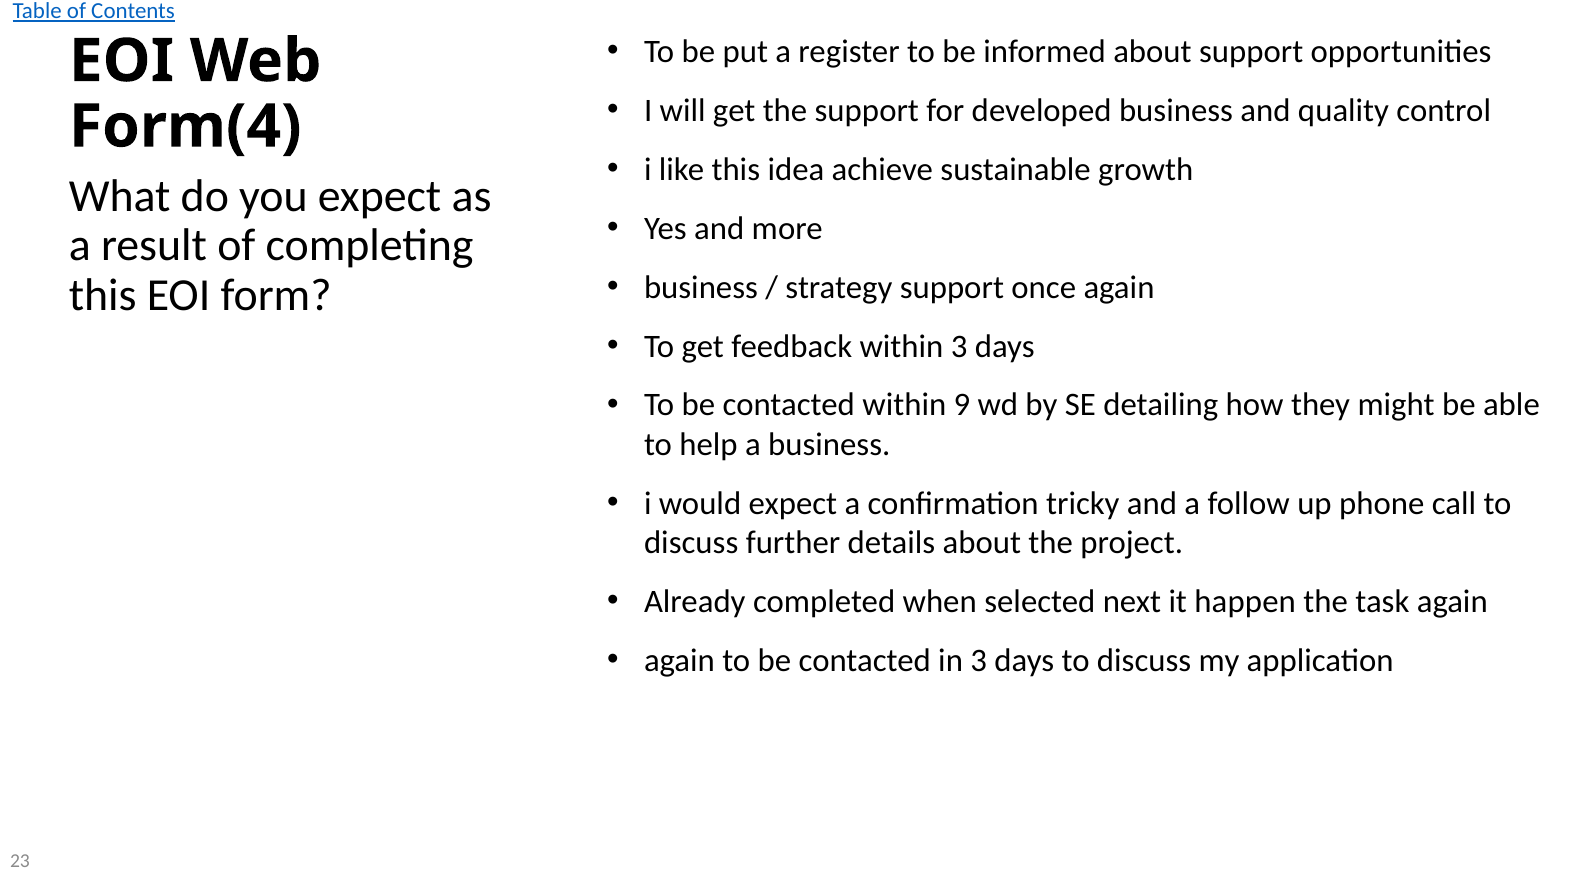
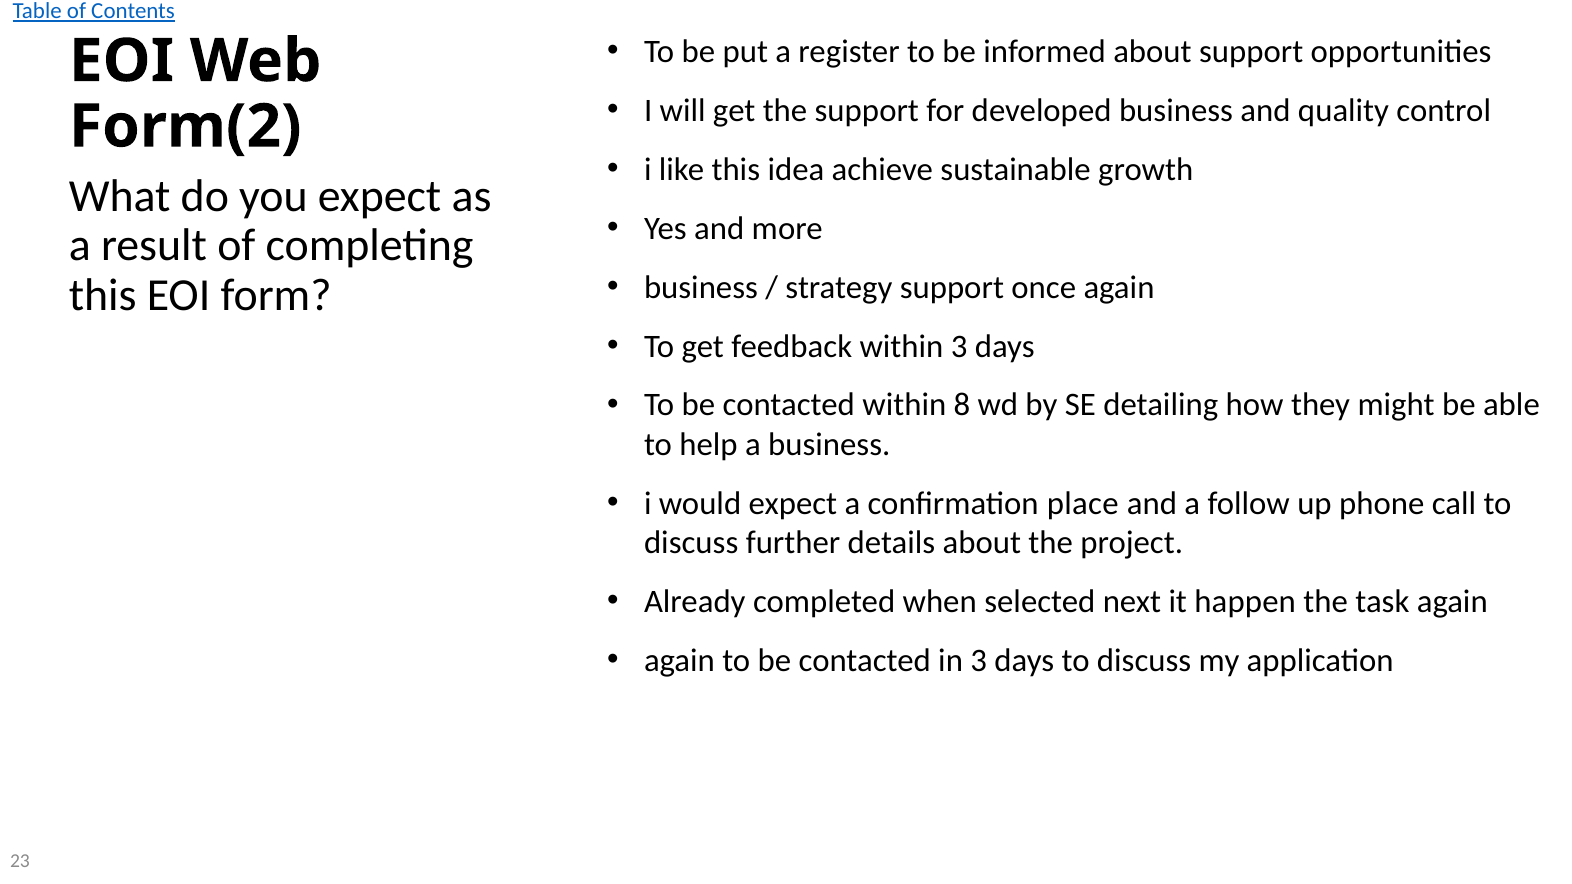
Form(4: Form(4 -> Form(2 (185, 127)
9: 9 -> 8 (962, 405)
tricky: tricky -> place (1083, 504)
